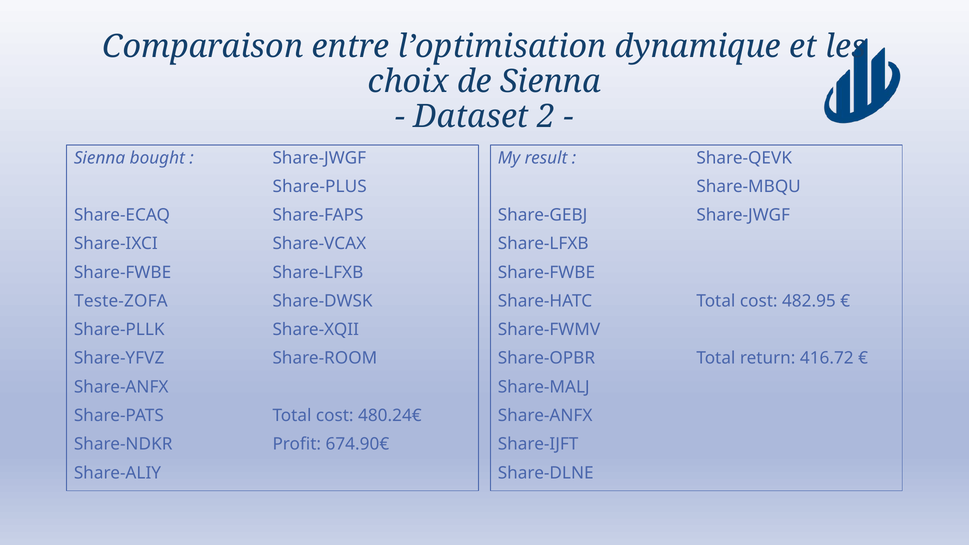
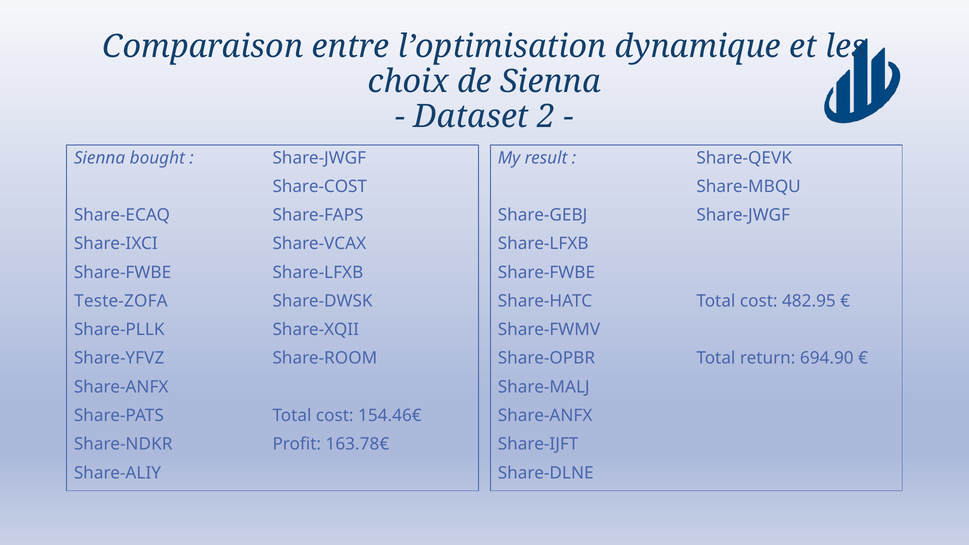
Share-PLUS: Share-PLUS -> Share-COST (320, 187)
416.72: 416.72 -> 694.90 (827, 358)
480.24€: 480.24€ -> 154.46€ (390, 416)
674.90€: 674.90€ -> 163.78€ (357, 444)
